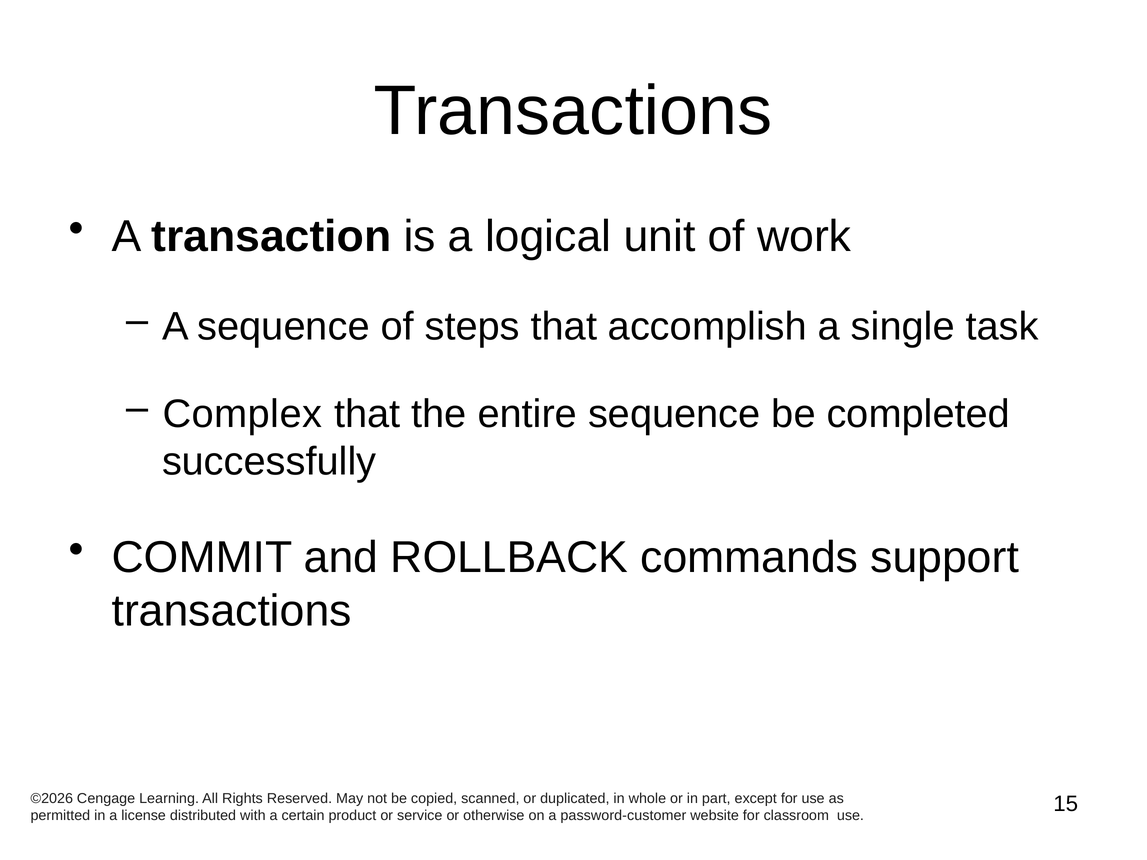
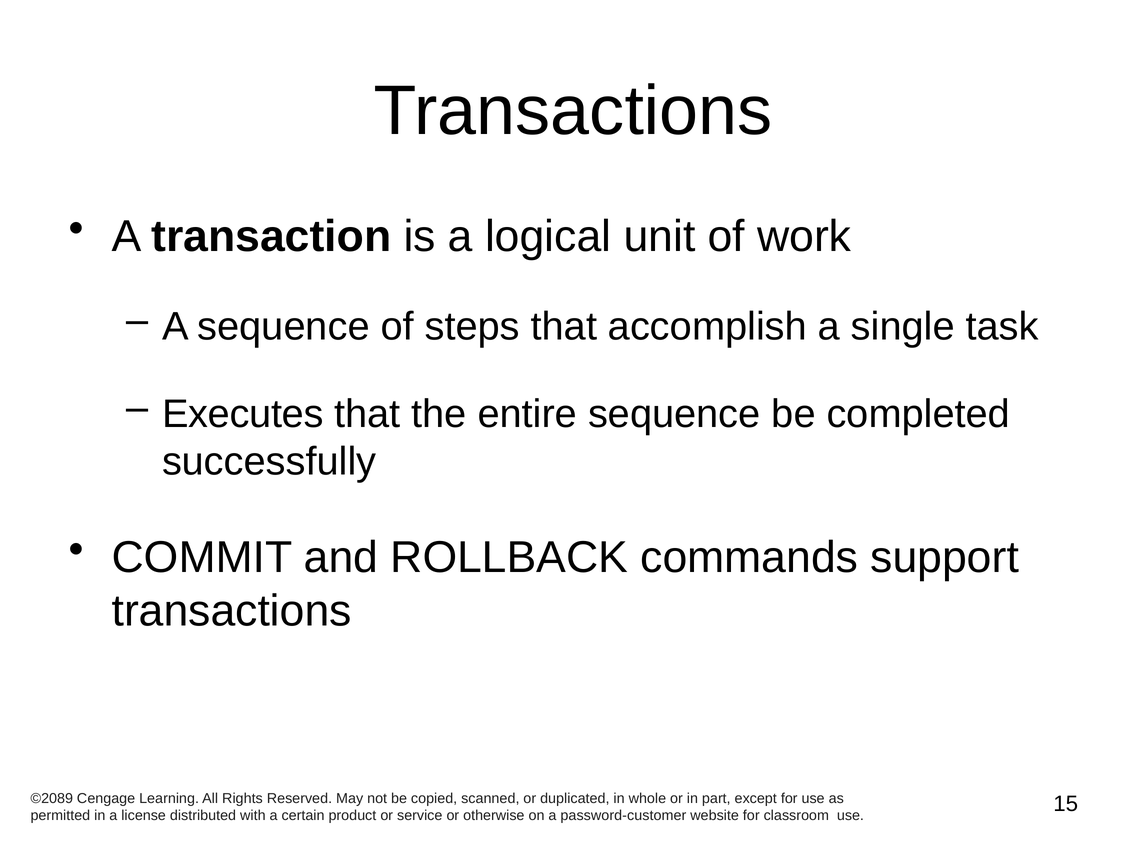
Complex: Complex -> Executes (243, 414)
©2026: ©2026 -> ©2089 (52, 799)
